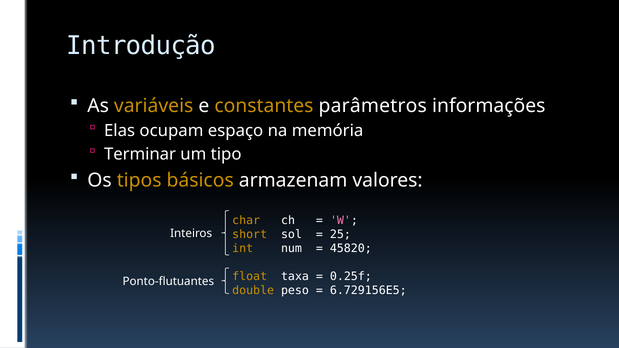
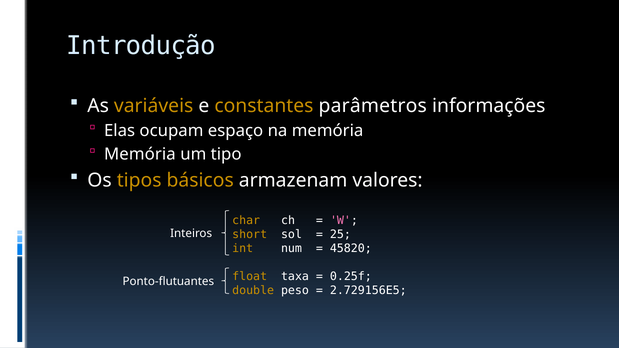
Terminar: Terminar -> Memória (140, 154)
6.729156E5: 6.729156E5 -> 2.729156E5 (368, 290)
